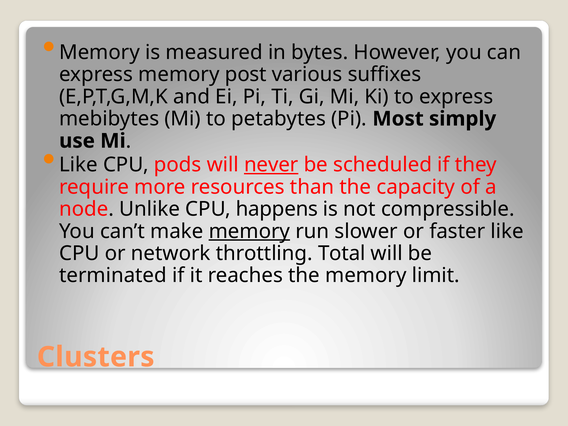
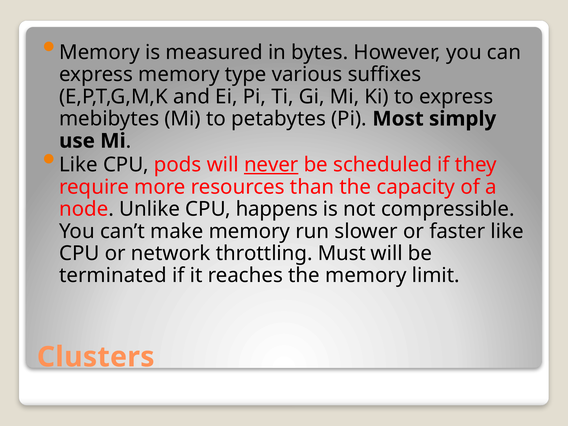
post: post -> type (246, 74)
memory underline: present -> none (249, 231)
Total: Total -> Must (342, 253)
